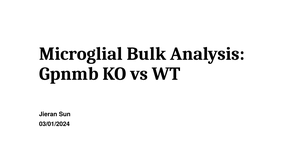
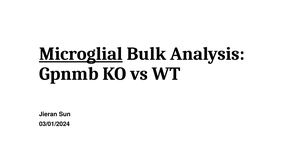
Microglial underline: none -> present (81, 54)
